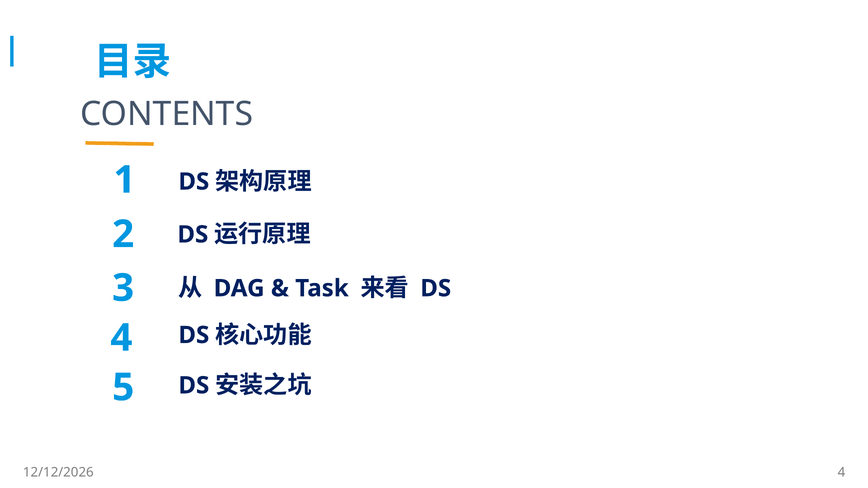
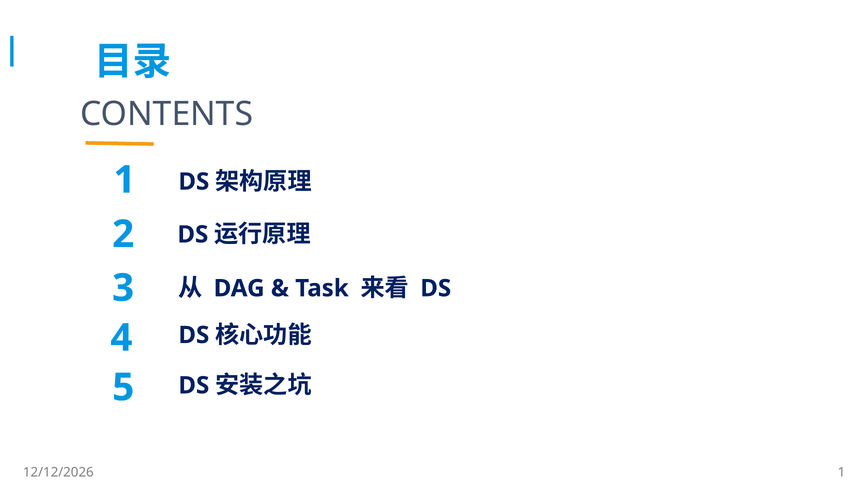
4: 4 -> 1 (841, 473)
